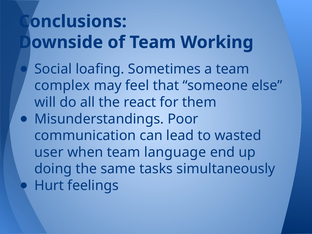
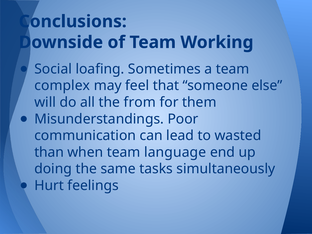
react: react -> from (140, 102)
user: user -> than (49, 152)
